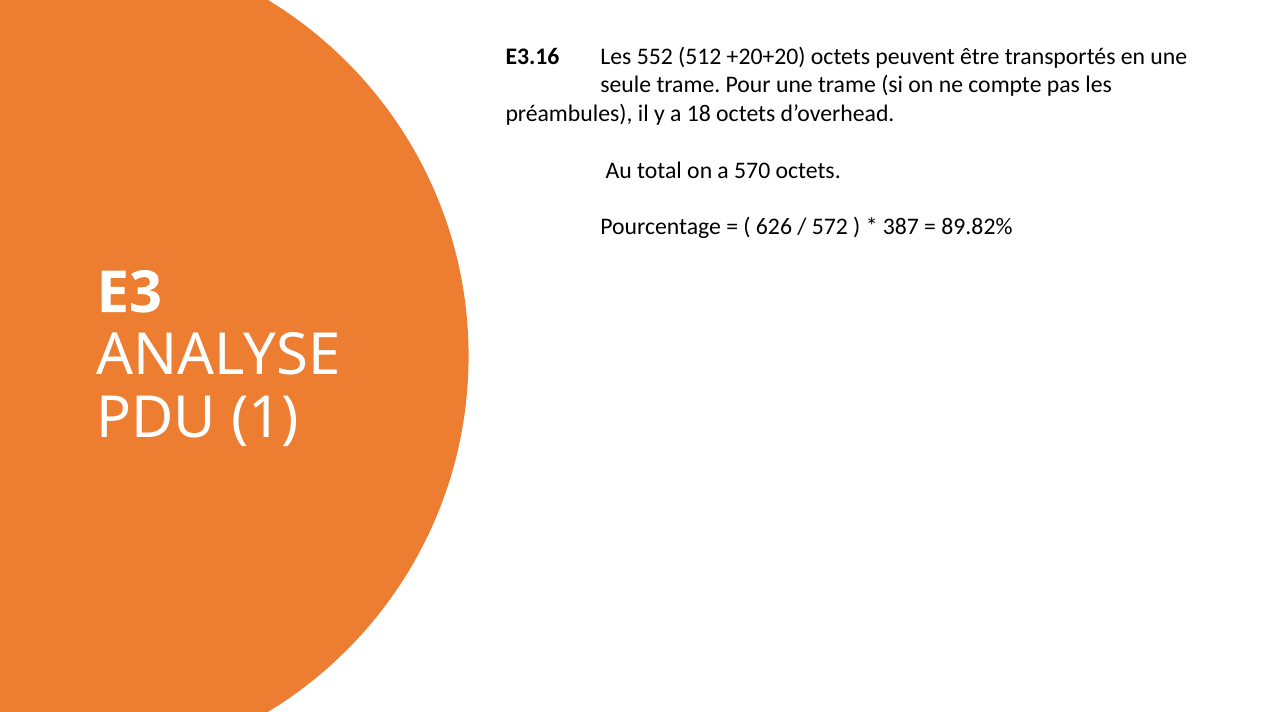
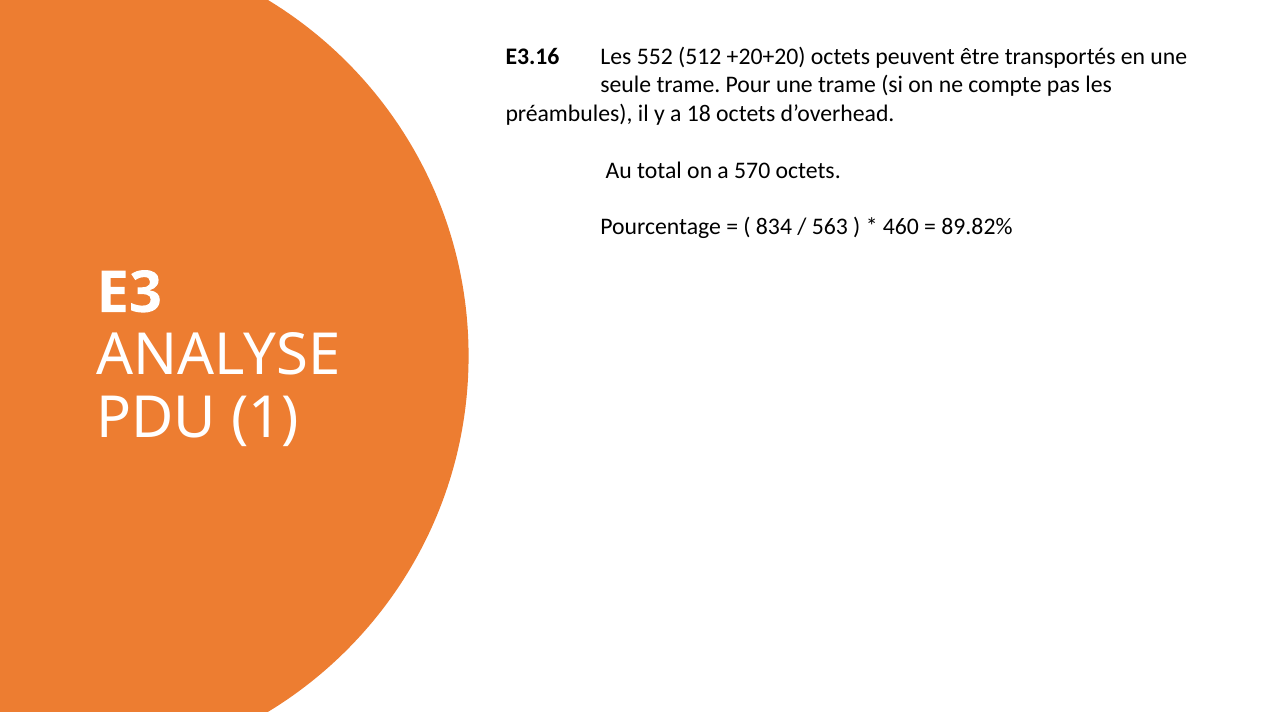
626: 626 -> 834 (774, 227)
572: 572 -> 563 (830, 227)
387: 387 -> 460 (901, 227)
